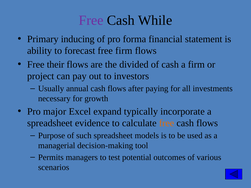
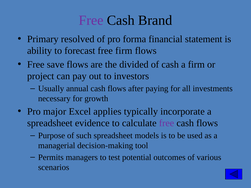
While: While -> Brand (155, 20)
inducing: inducing -> resolved (78, 39)
their: their -> save (56, 64)
expand: expand -> applies (107, 112)
free colour: orange -> purple (167, 123)
